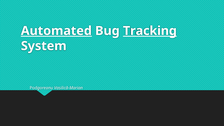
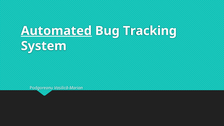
Tracking underline: present -> none (150, 31)
